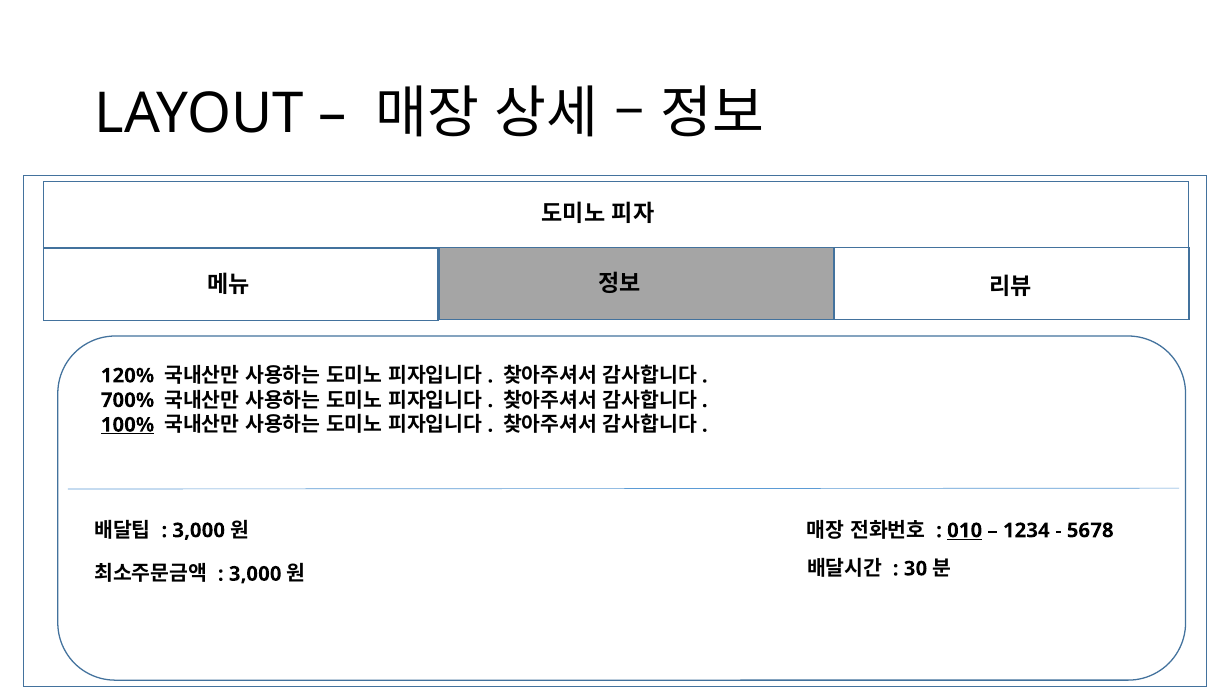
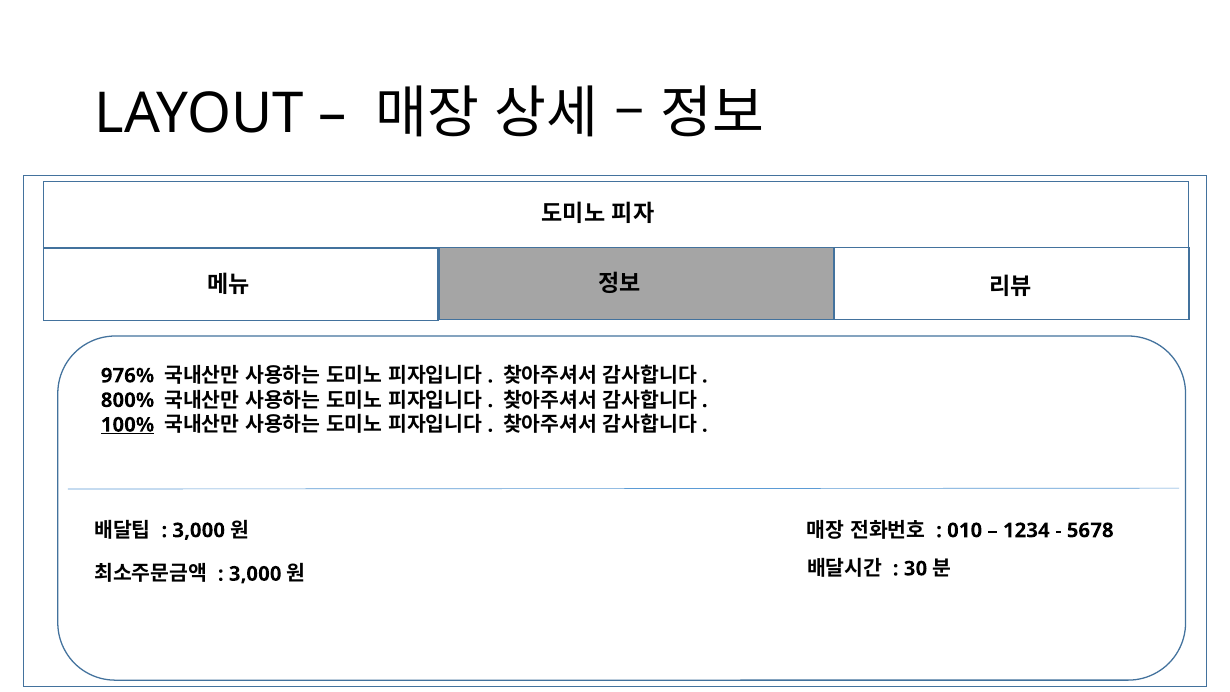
120%: 120% -> 976% (128, 376)
700%: 700% -> 800% (128, 400)
010 underline: present -> none (965, 530)
